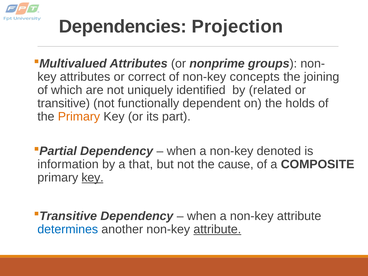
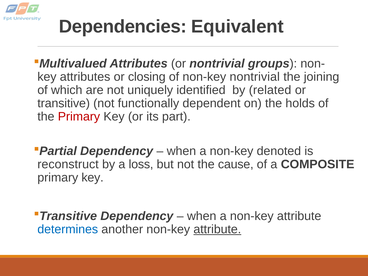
Projection: Projection -> Equivalent (237, 26)
or nonprime: nonprime -> nontrivial (217, 64)
correct: correct -> closing (147, 77)
non-key concepts: concepts -> nontrivial (255, 77)
Primary colour: orange -> red (79, 117)
information: information -> reconstruct (68, 164)
that: that -> loss (141, 164)
key underline: present -> none (93, 178)
